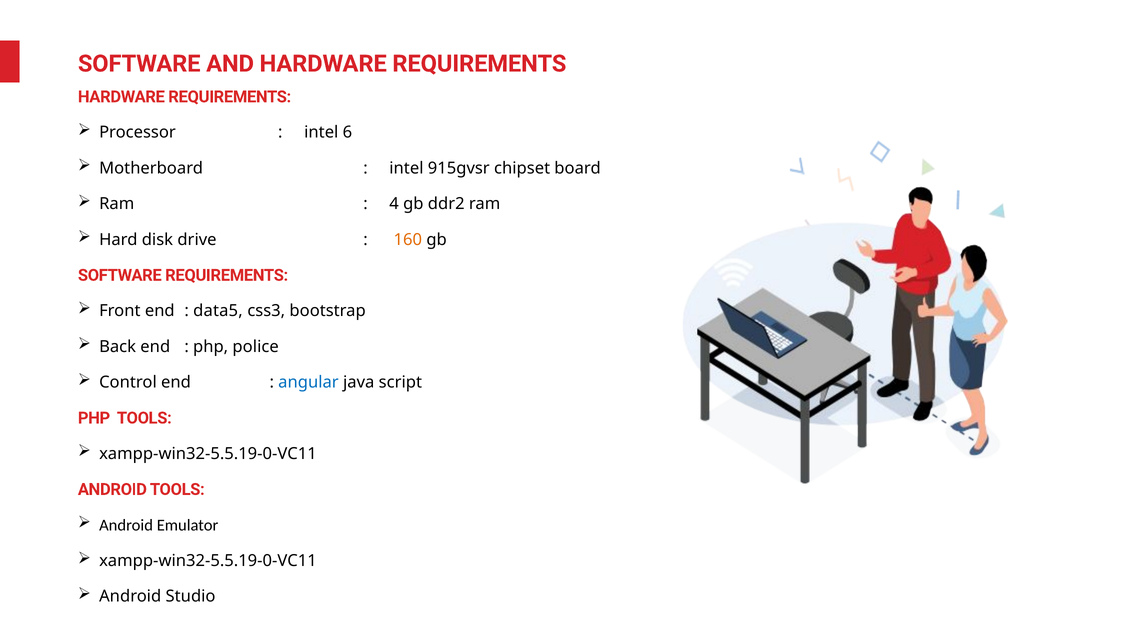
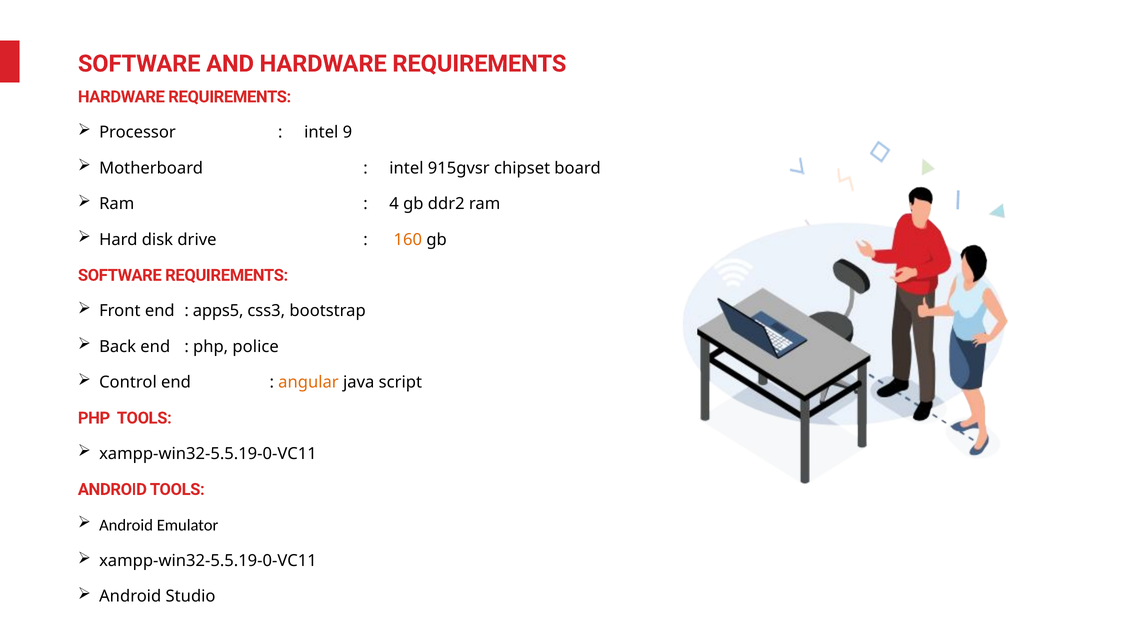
6: 6 -> 9 (347, 133)
data5: data5 -> apps5 (218, 311)
angular colour: blue -> orange (308, 382)
